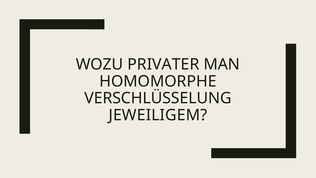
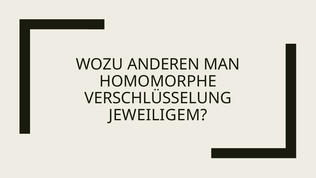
PRIVATER: PRIVATER -> ANDEREN (163, 64)
